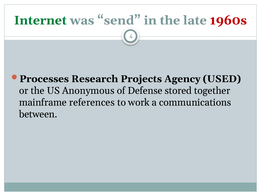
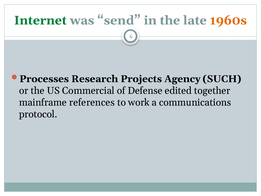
1960s colour: red -> orange (228, 20)
USED: USED -> SUCH (222, 79)
Anonymous: Anonymous -> Commercial (88, 91)
stored: stored -> edited (178, 91)
between: between -> protocol (38, 114)
